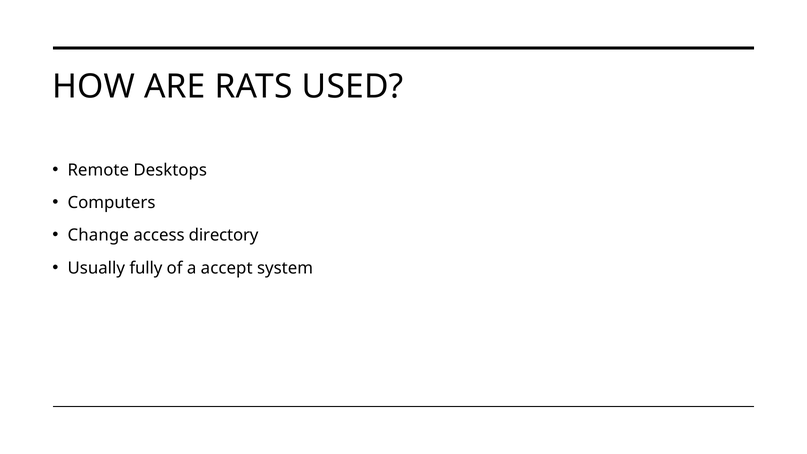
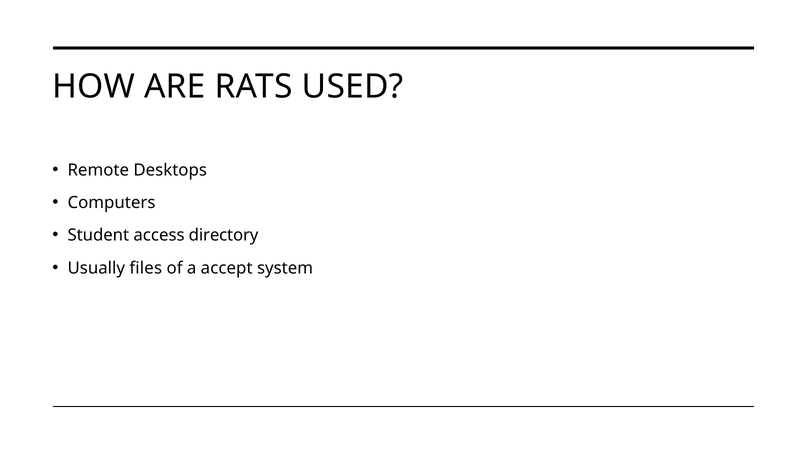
Change: Change -> Student (98, 235)
fully: fully -> files (146, 268)
